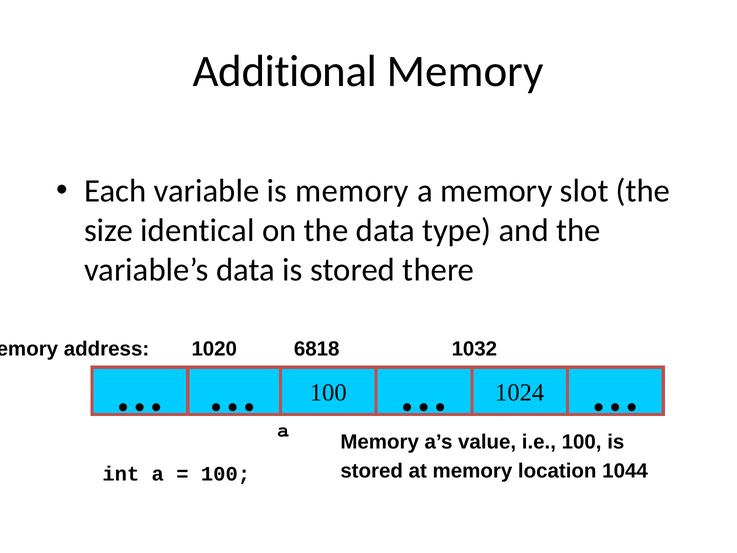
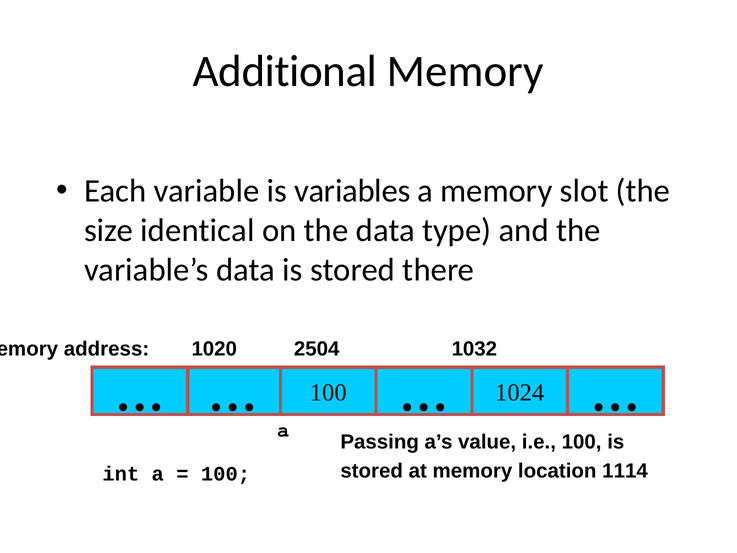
is memory: memory -> variables (352, 191)
6818: 6818 -> 2504 (317, 349)
Memory: Memory -> Passing (380, 442)
1044: 1044 -> 1114 (625, 471)
